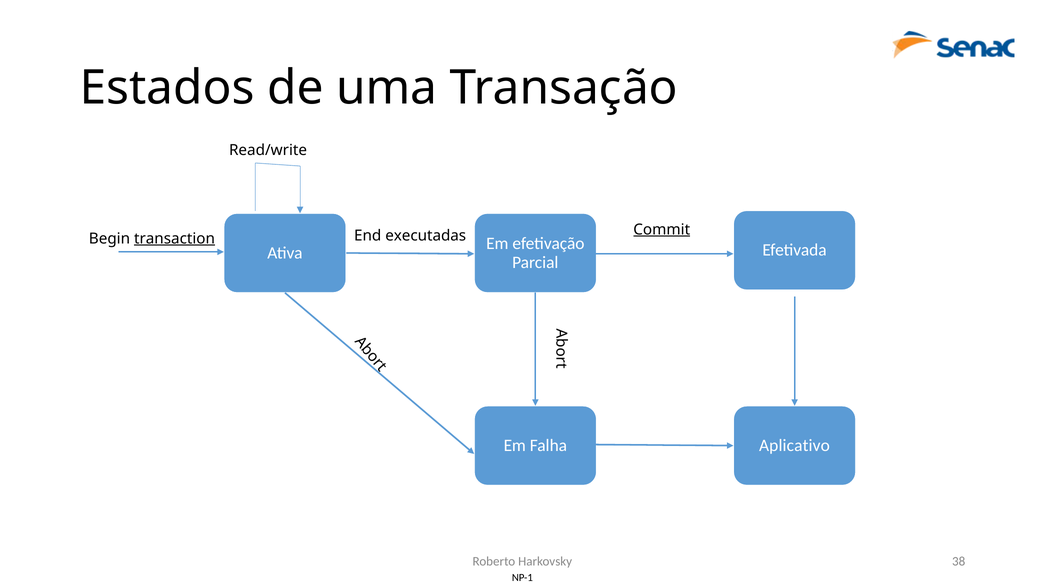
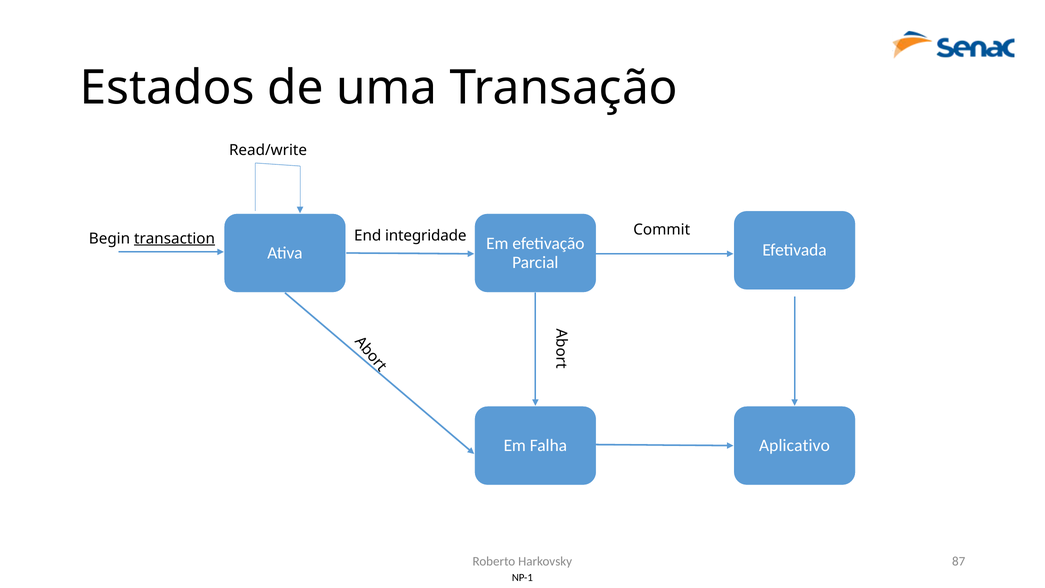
Commit underline: present -> none (662, 230)
executadas: executadas -> integridade (426, 235)
38: 38 -> 87 (959, 561)
